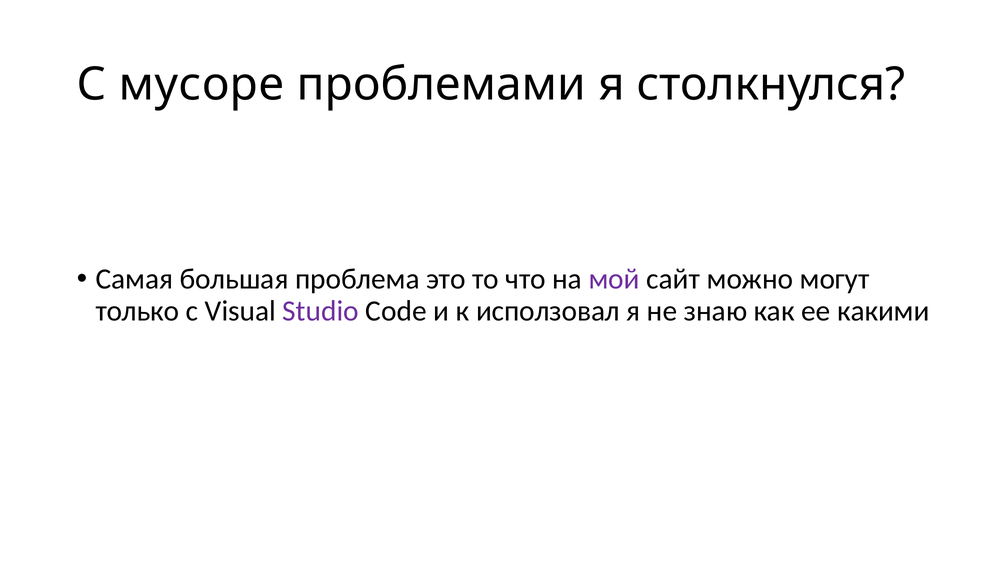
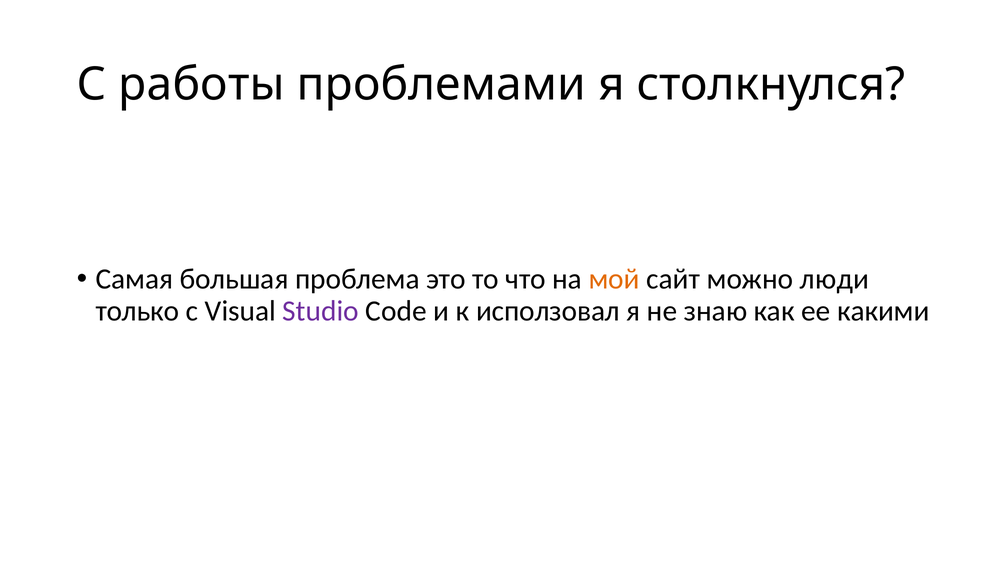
мусоре: мусоре -> работы (202, 85)
мой colour: purple -> orange (614, 279)
могут: могут -> люди (834, 279)
